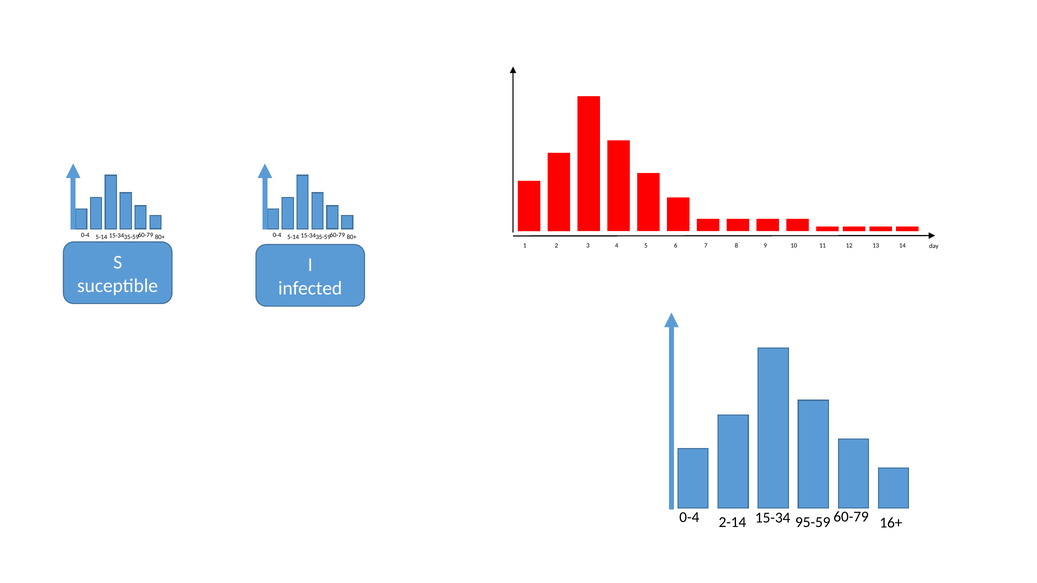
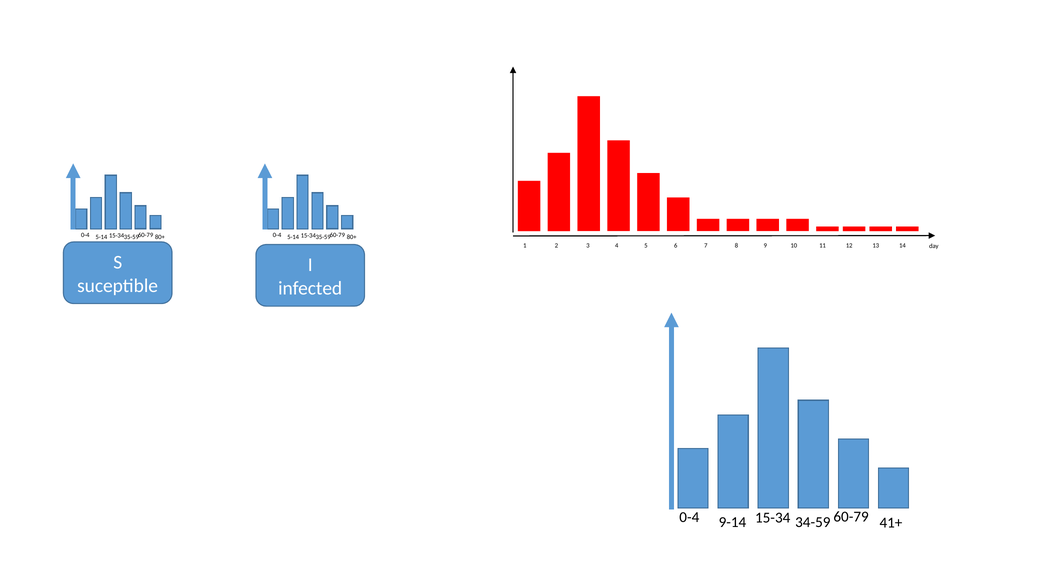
2-14: 2-14 -> 9-14 (732, 522)
95-59: 95-59 -> 34-59 (813, 522)
16+: 16+ -> 41+ (891, 523)
